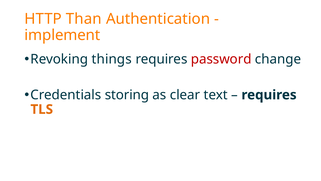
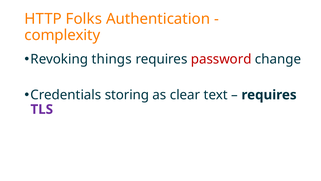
Than: Than -> Folks (84, 19)
implement: implement -> complexity (62, 35)
TLS colour: orange -> purple (42, 109)
